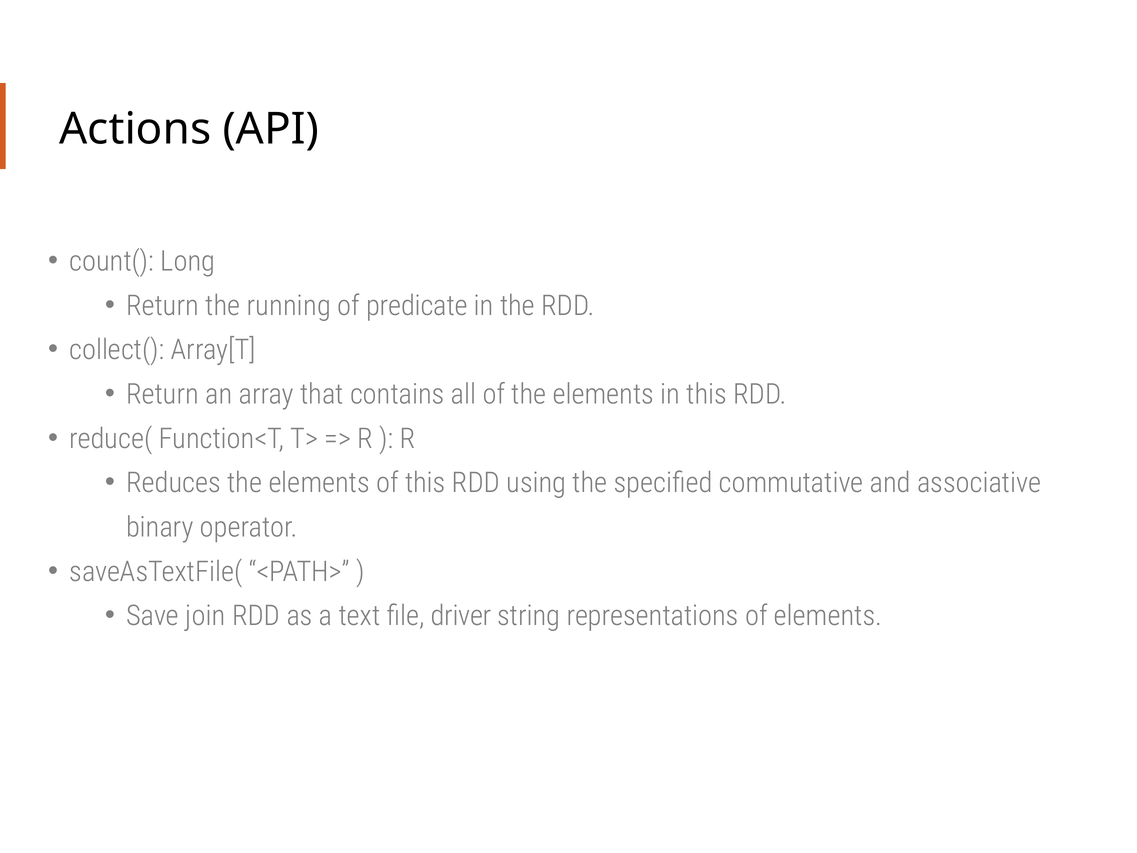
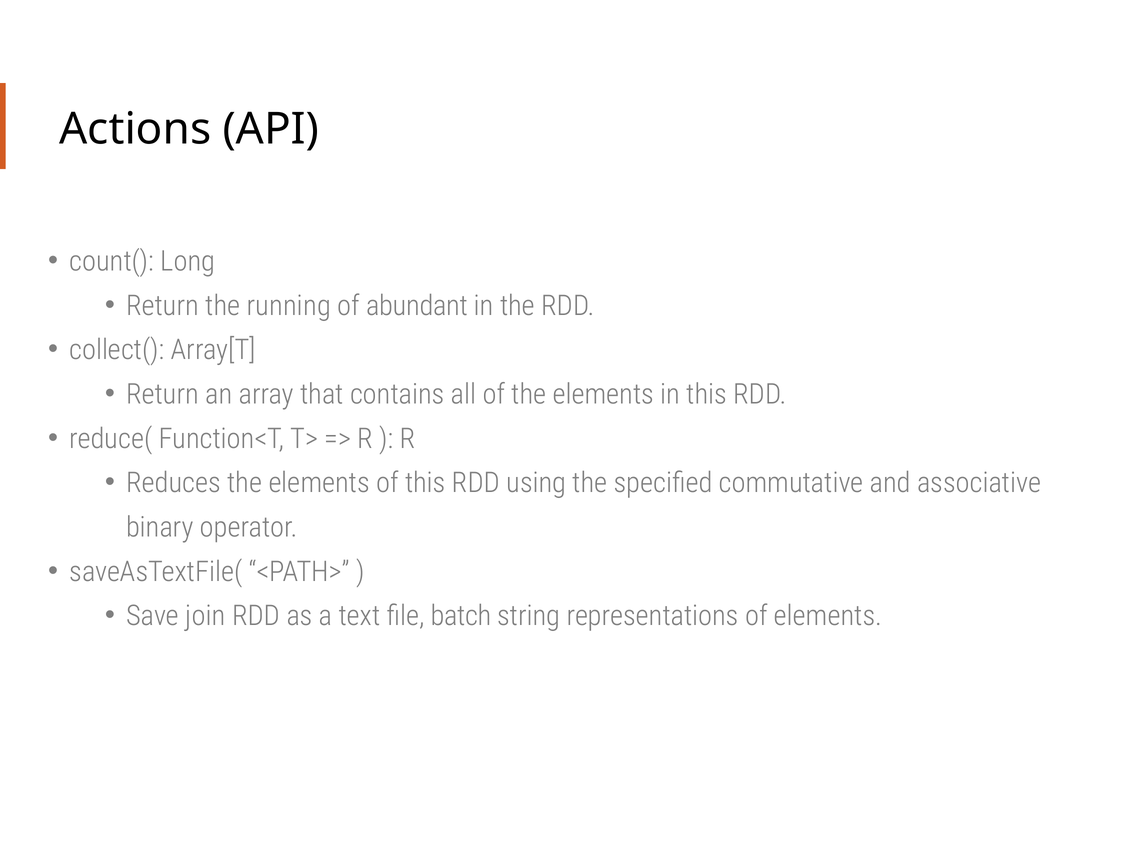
predicate: predicate -> abundant (417, 306)
driver: driver -> batch (461, 616)
